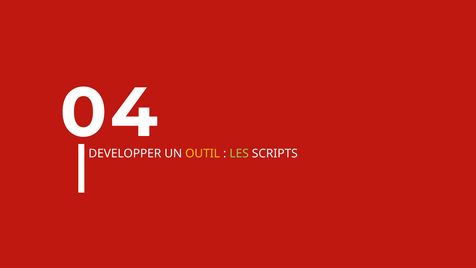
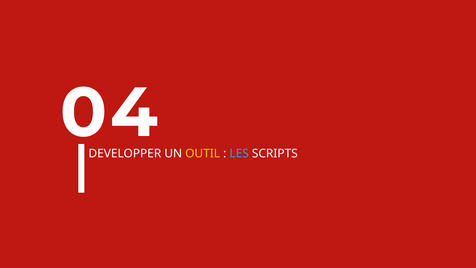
LES colour: light green -> light blue (239, 153)
